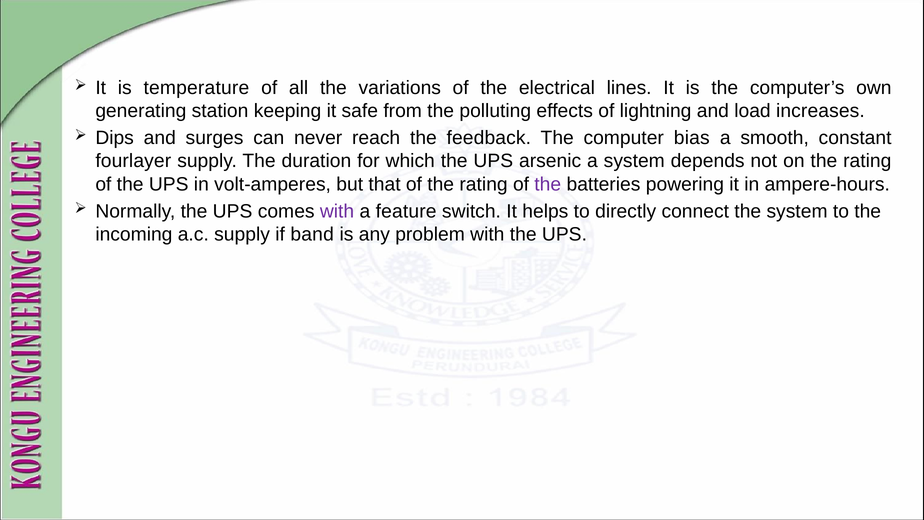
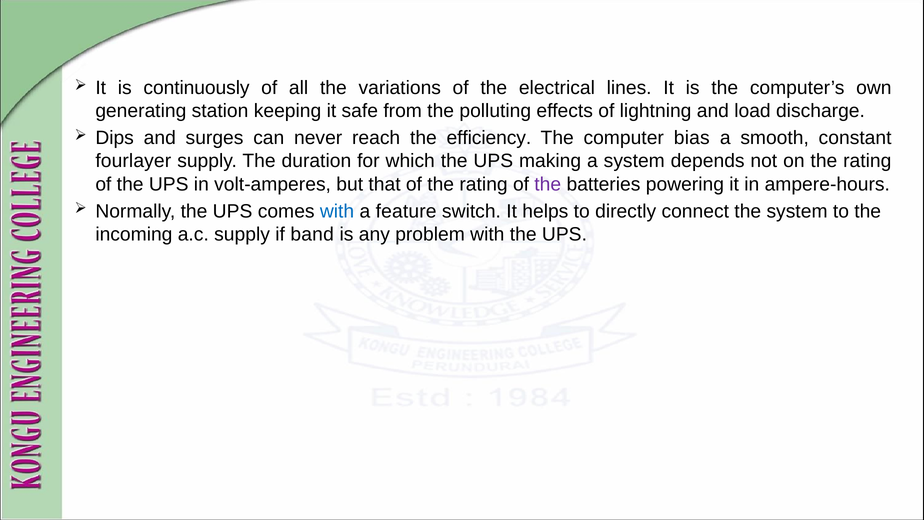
temperature: temperature -> continuously (197, 88)
increases: increases -> discharge (820, 111)
feedback: feedback -> efficiency (489, 138)
arsenic: arsenic -> making (550, 161)
with colour: purple -> blue (337, 211)
